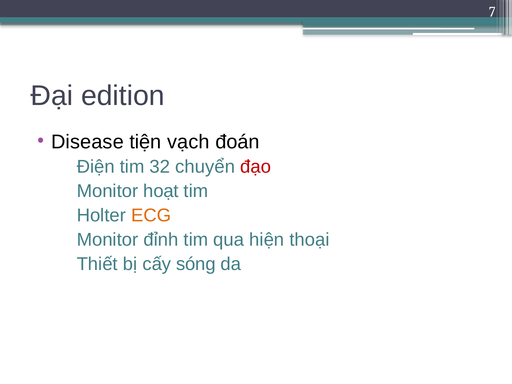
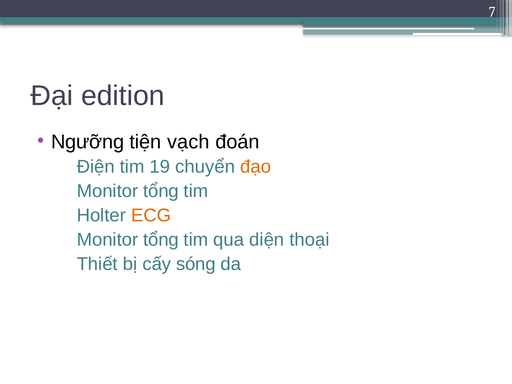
Disease: Disease -> Ngưỡng (88, 142)
32: 32 -> 19 (160, 167)
đạo colour: red -> orange (256, 167)
hoạt: hoạt -> tổng (161, 191)
đỉnh: đỉnh -> tổng (161, 240)
hiện: hiện -> diện (267, 240)
